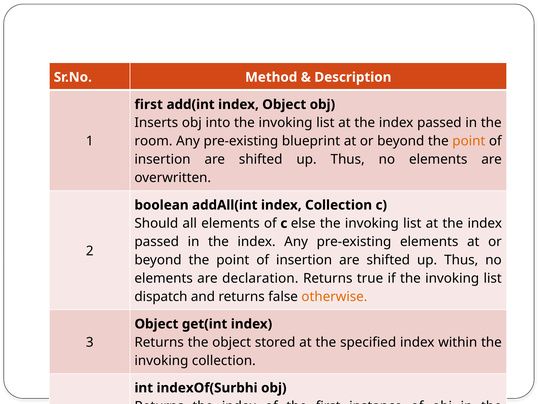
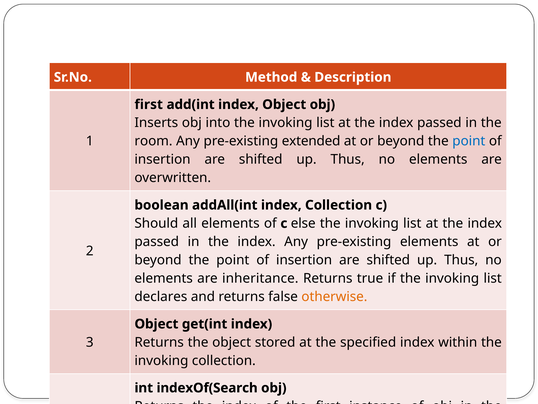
blueprint: blueprint -> extended (311, 141)
point colour: orange -> blue (469, 141)
declaration: declaration -> inheritance (260, 278)
dispatch: dispatch -> declares (161, 296)
indexOf(Surbhi: indexOf(Surbhi -> indexOf(Search (207, 387)
